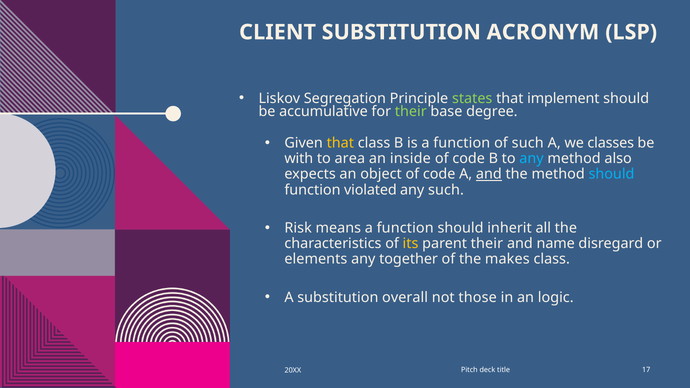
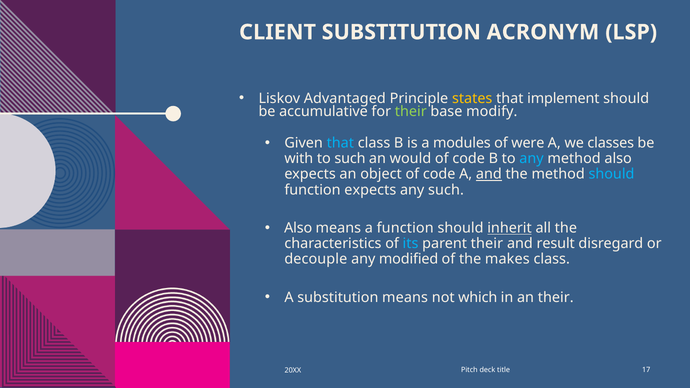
Segregation: Segregation -> Advantaged (345, 98)
states colour: light green -> yellow (472, 98)
degree: degree -> modify (492, 111)
that colour: yellow -> light blue (340, 143)
is a function: function -> modules (462, 143)
of such: such -> were (528, 143)
to area: area -> such (350, 159)
inside: inside -> would (410, 159)
function violated: violated -> expects (370, 190)
Risk: Risk -> Also (298, 228)
inherit underline: none -> present (510, 228)
its colour: yellow -> light blue (411, 244)
name: name -> result (556, 244)
elements: elements -> decouple (316, 259)
together: together -> modified (409, 259)
substitution overall: overall -> means (405, 297)
those: those -> which (478, 297)
an logic: logic -> their (556, 297)
